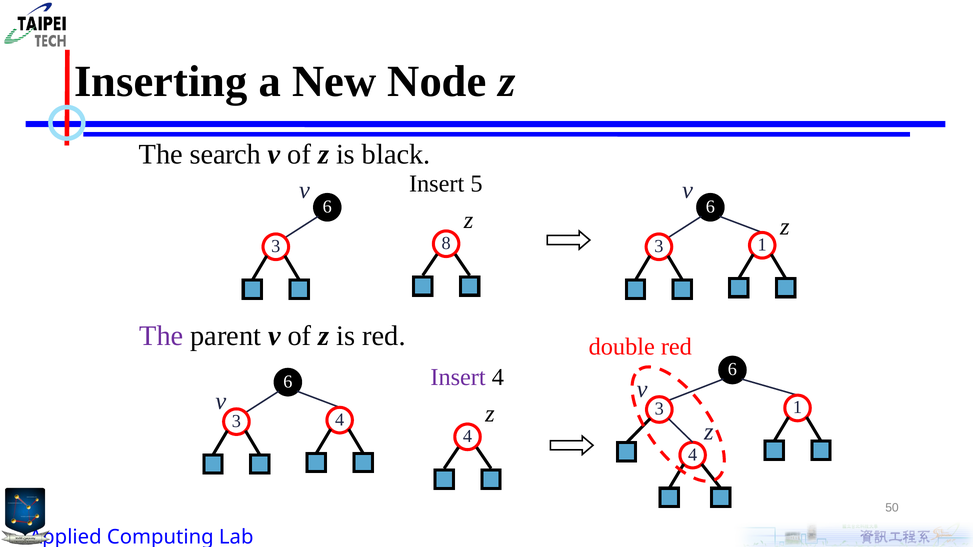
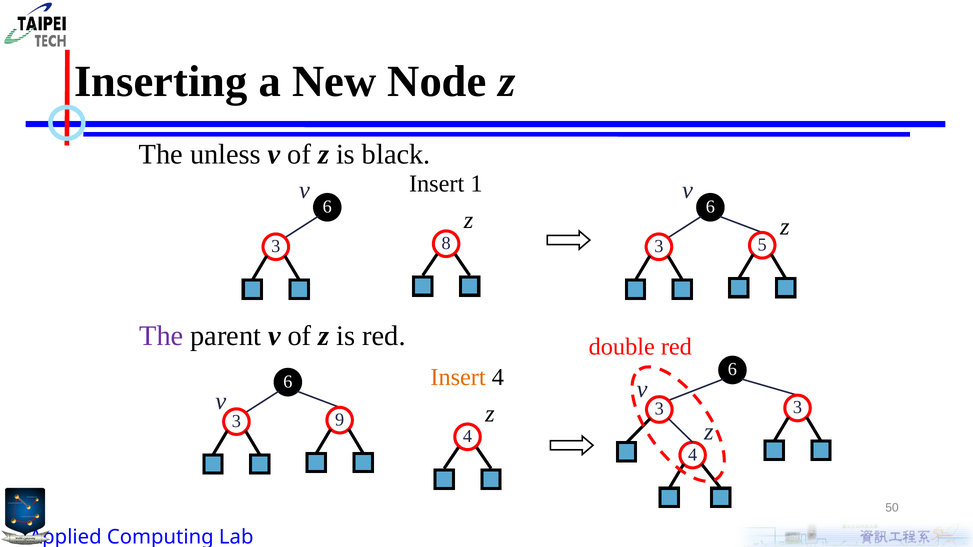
search: search -> unless (225, 154)
5: 5 -> 1 (476, 184)
1: 1 -> 5 (762, 245)
Insert colour: purple -> orange (458, 377)
1: 1 -> 3 (798, 408)
3 4: 4 -> 9 (340, 420)
